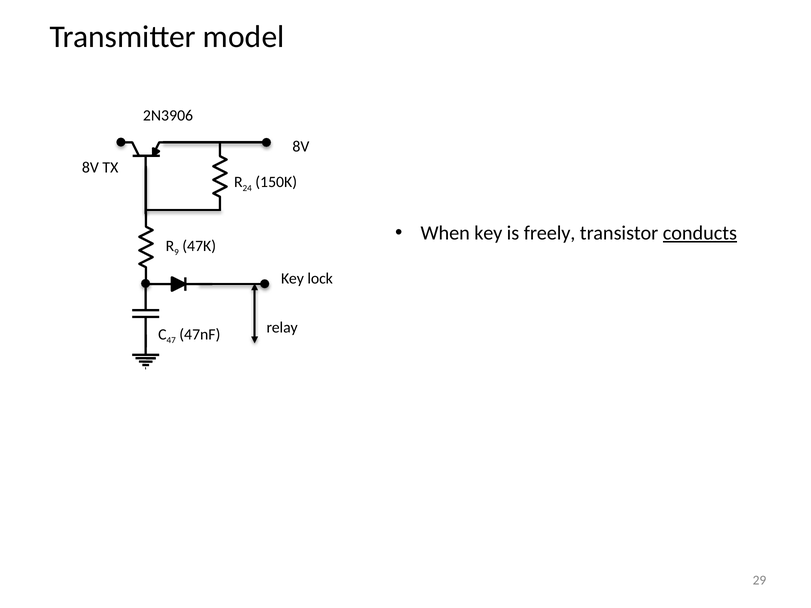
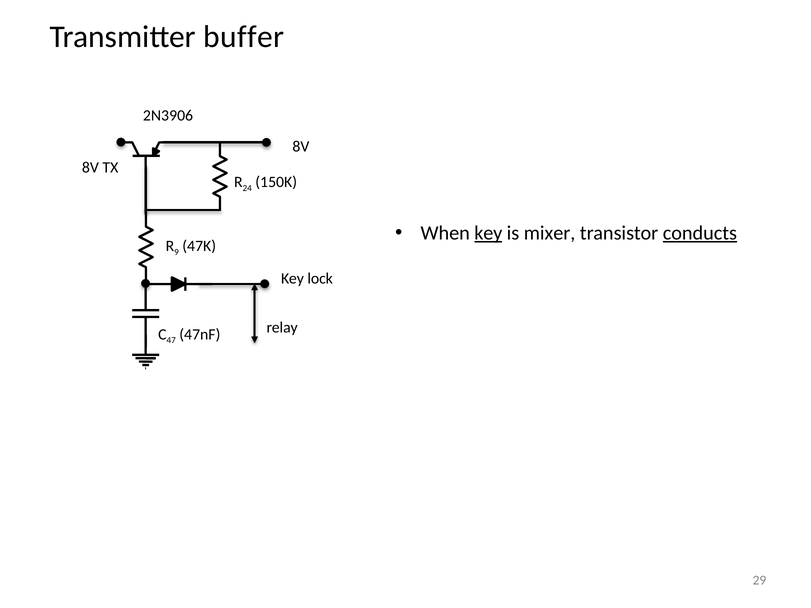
model: model -> buffer (244, 37)
key underline: none -> present (488, 233)
freely: freely -> mixer (550, 233)
